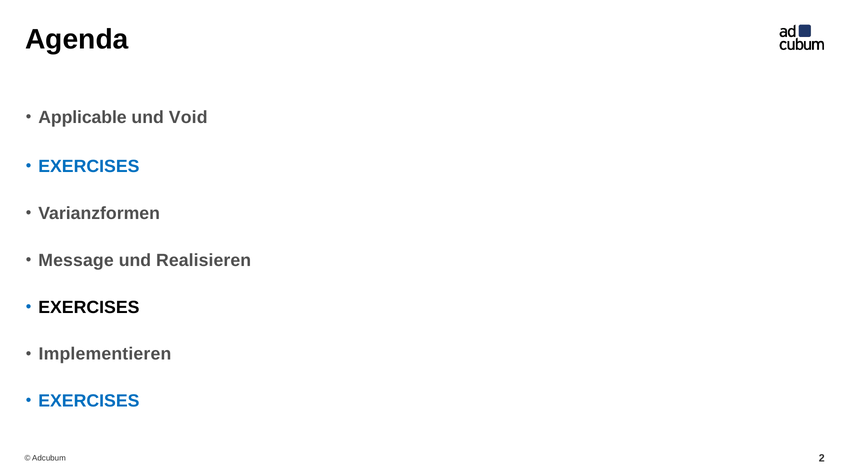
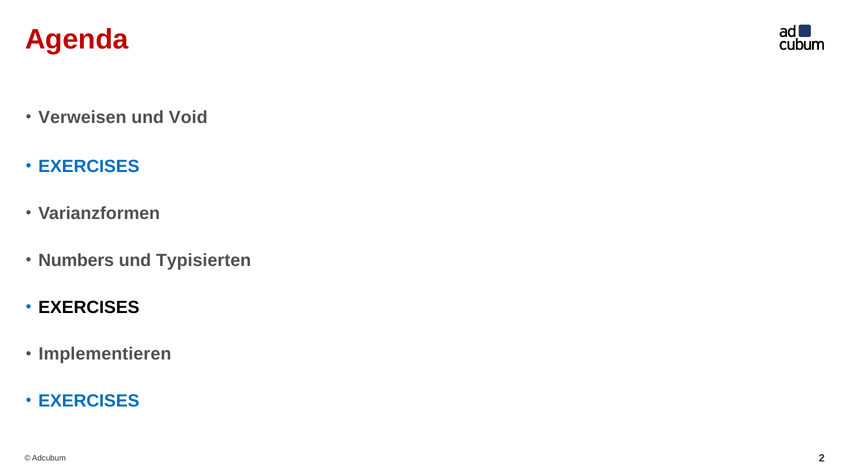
Agenda colour: black -> red (77, 40)
Applicable: Applicable -> Verweisen (82, 118)
Message: Message -> Numbers (76, 261)
Realisieren: Realisieren -> Typisierten (204, 261)
